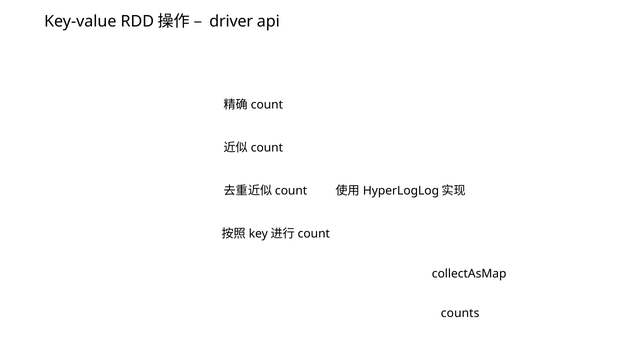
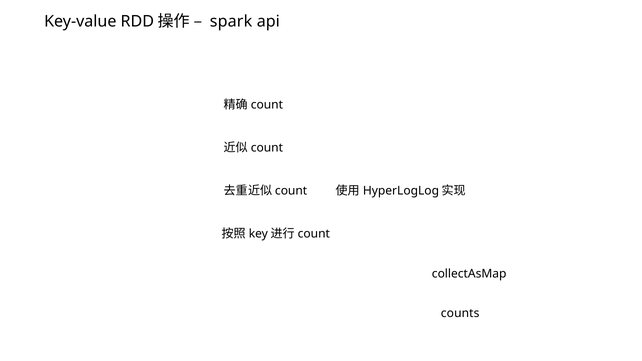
driver: driver -> spark (231, 21)
